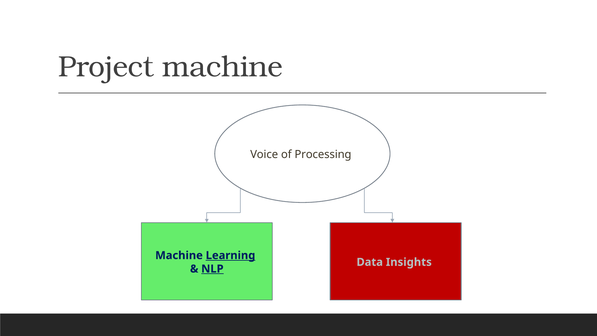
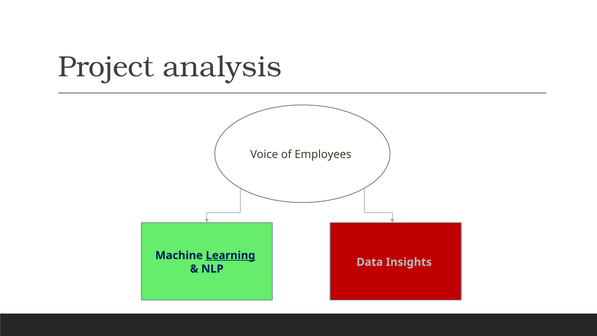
Project machine: machine -> analysis (222, 67)
Processing: Processing -> Employees (323, 154)
NLP underline: present -> none (212, 269)
